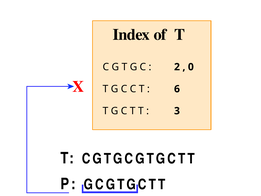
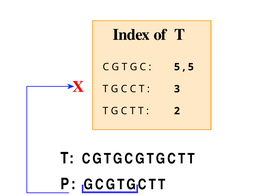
2: 2 -> 5 (177, 67)
0: 0 -> 5 (191, 67)
6: 6 -> 3 (177, 89)
3: 3 -> 2 (177, 111)
